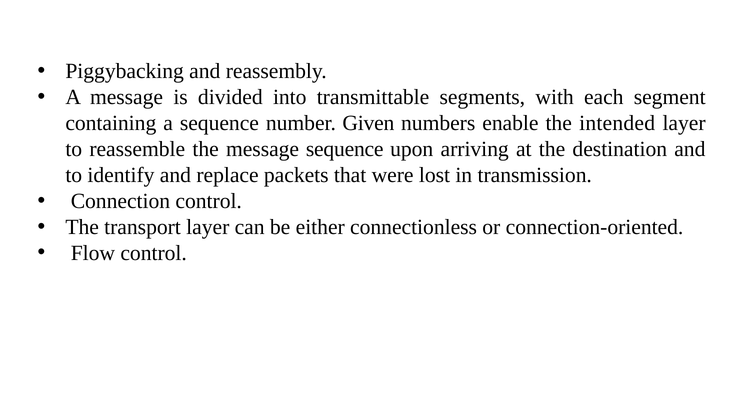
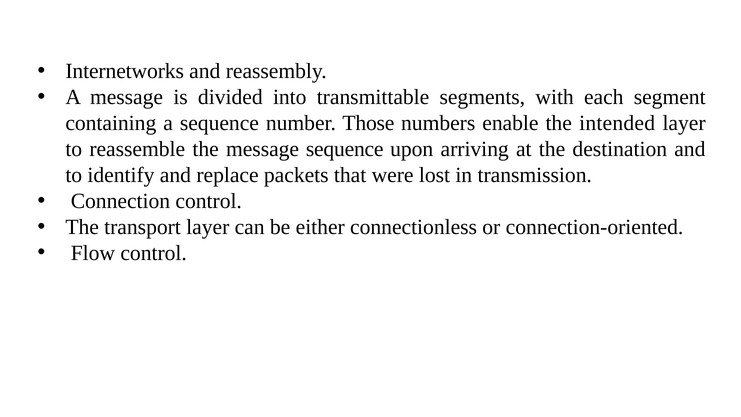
Piggybacking: Piggybacking -> Internetworks (125, 71)
Given: Given -> Those (368, 123)
